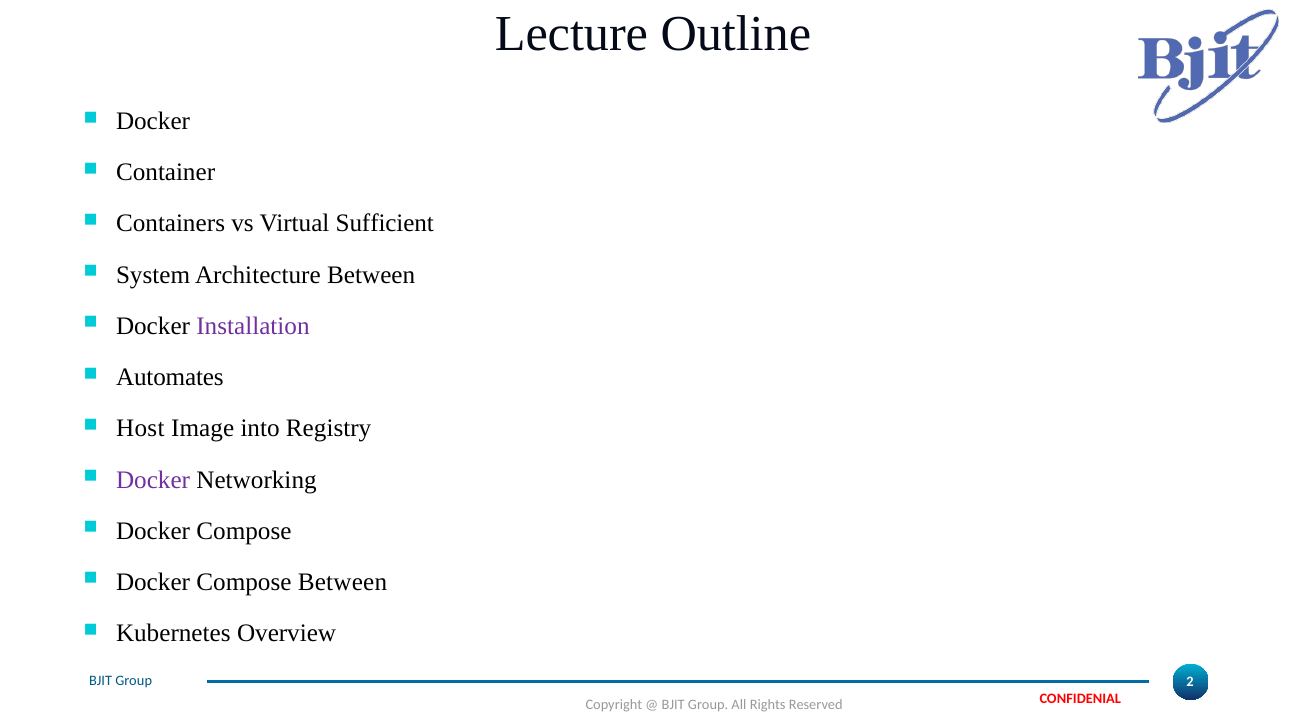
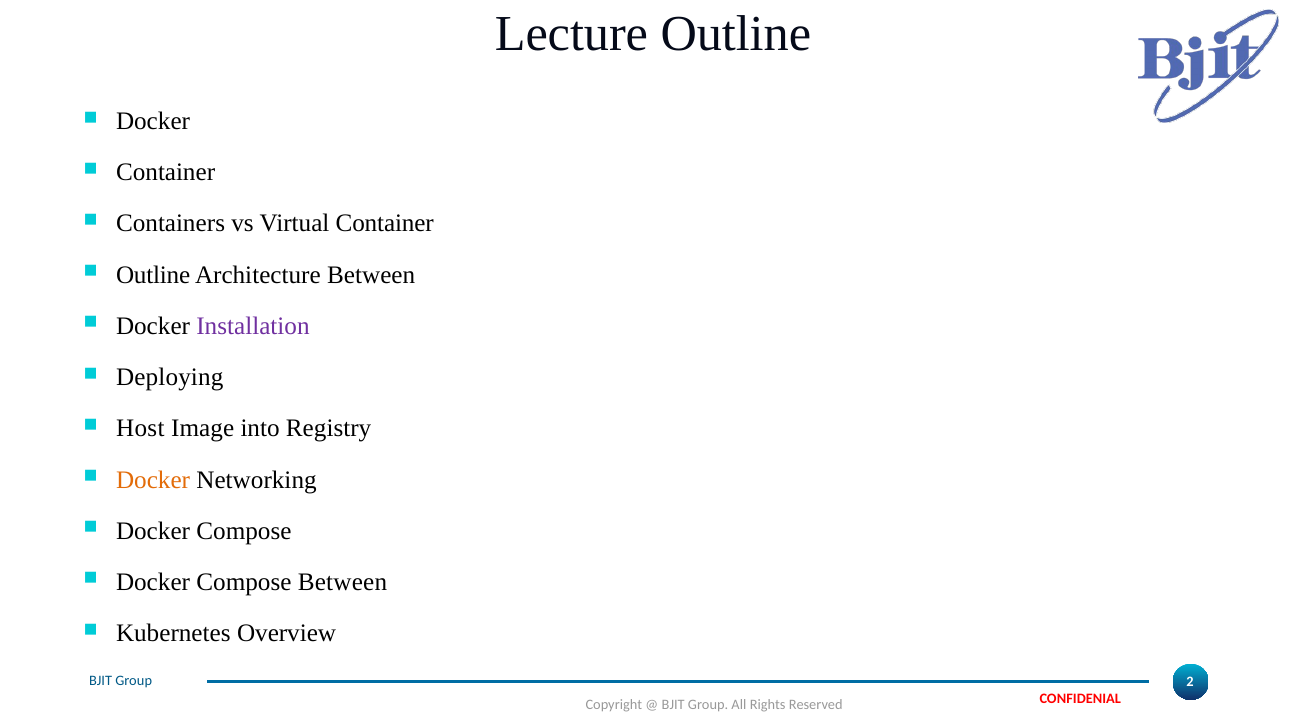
Virtual Sufficient: Sufficient -> Container (385, 224)
System: System -> Outline (153, 275)
Automates: Automates -> Deploying (170, 377)
Docker colour: purple -> orange (153, 480)
